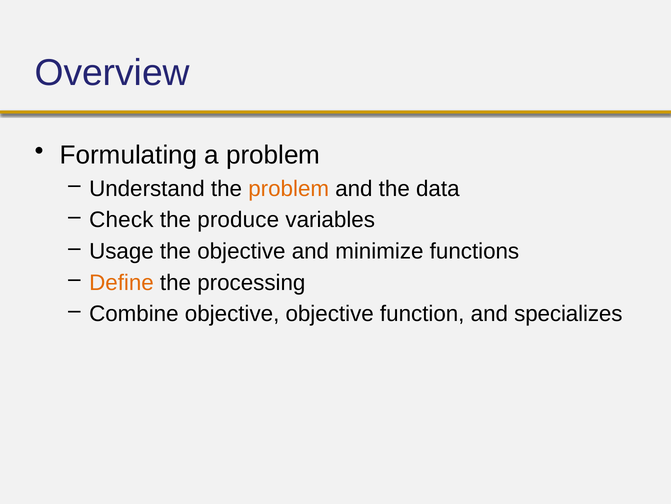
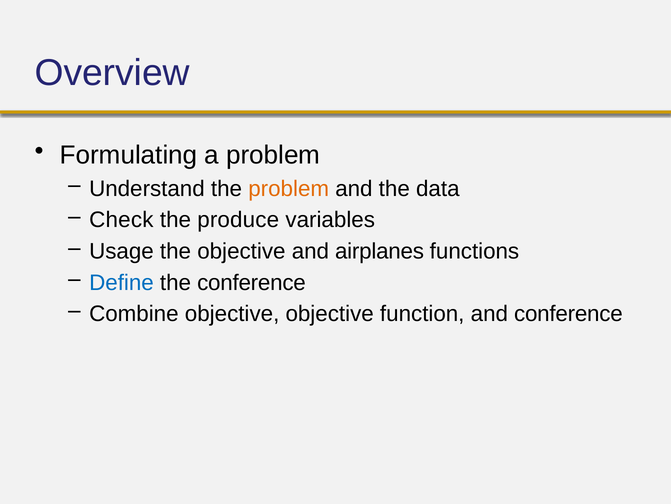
minimize: minimize -> airplanes (380, 251)
Define colour: orange -> blue (121, 282)
the processing: processing -> conference (251, 282)
and specializes: specializes -> conference (568, 314)
